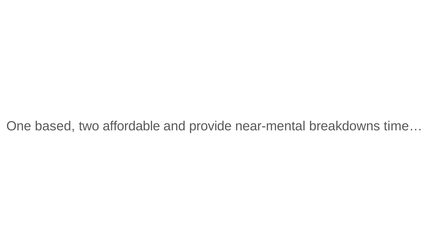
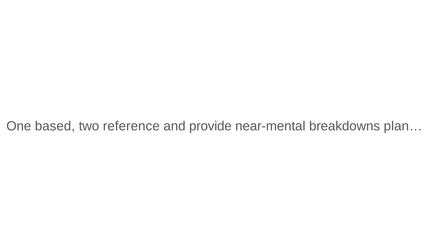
affordable: affordable -> reference (131, 126)
time…: time… -> plan… (403, 126)
